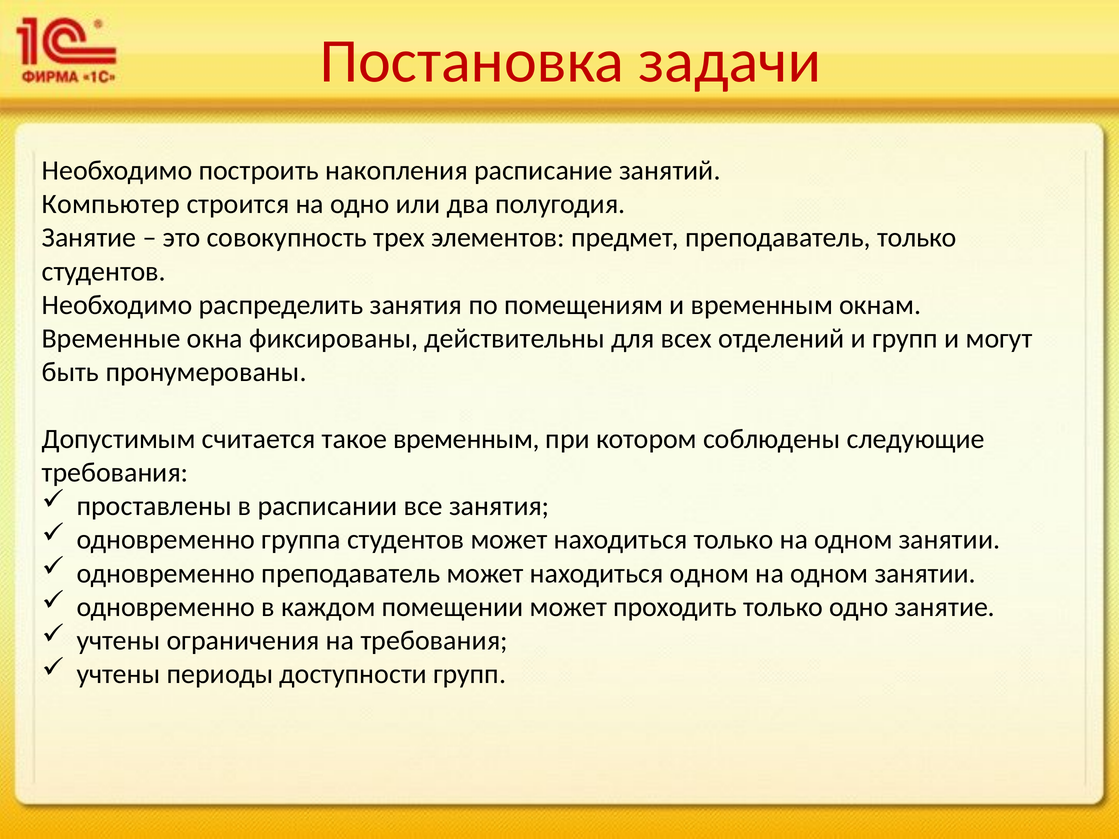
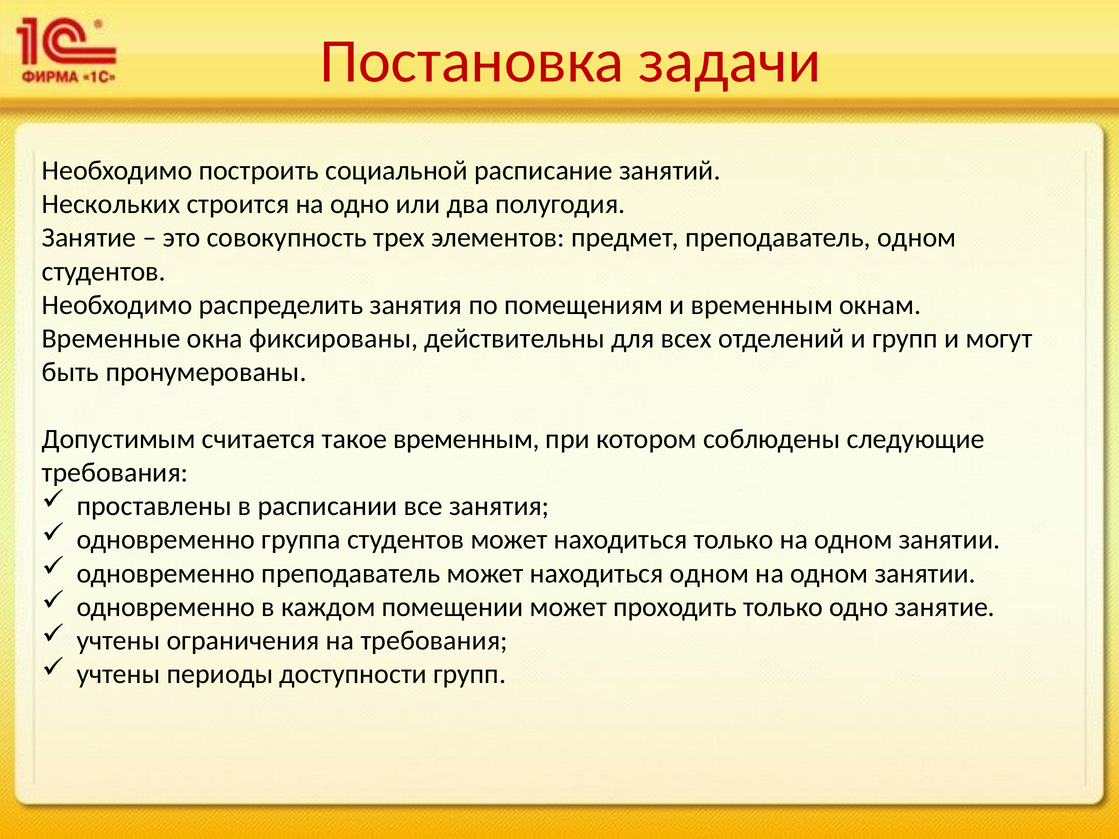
накопления: накопления -> социальной (397, 171)
Компьютер: Компьютер -> Нескольких (111, 204)
преподаватель только: только -> одном (917, 238)
